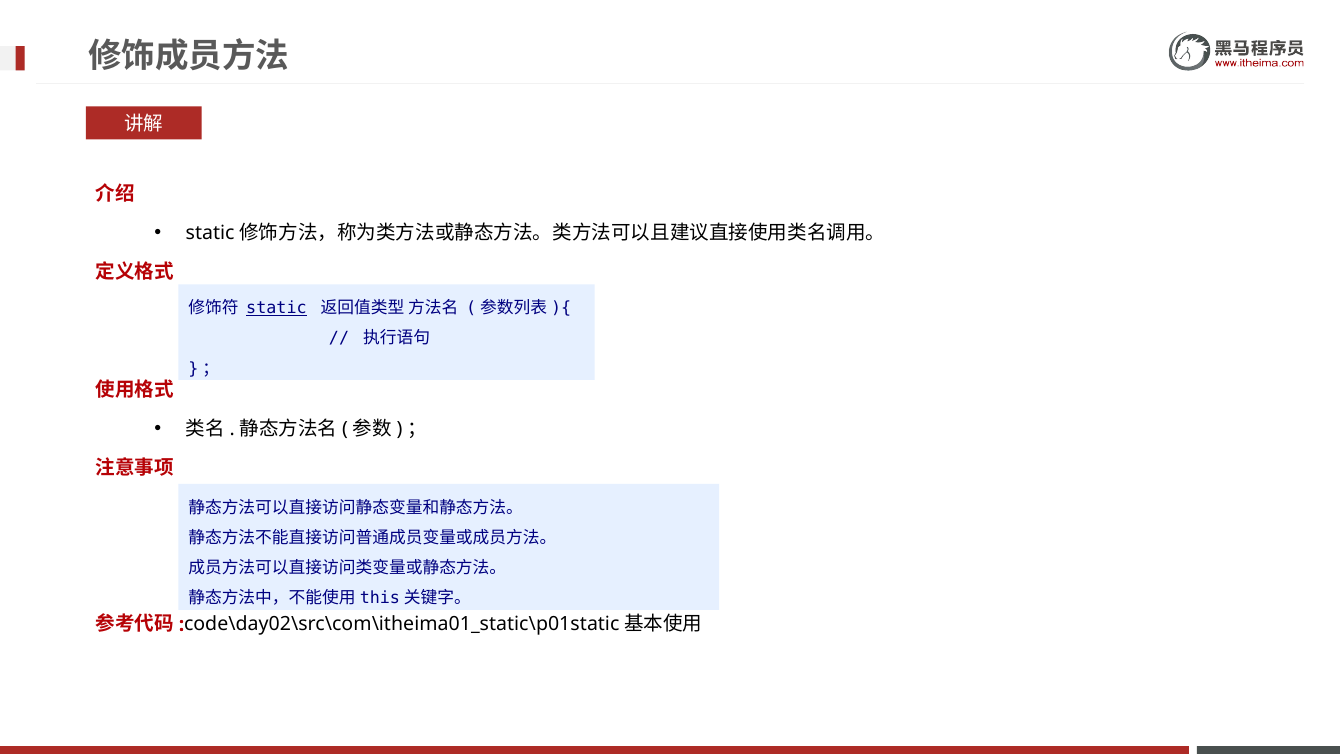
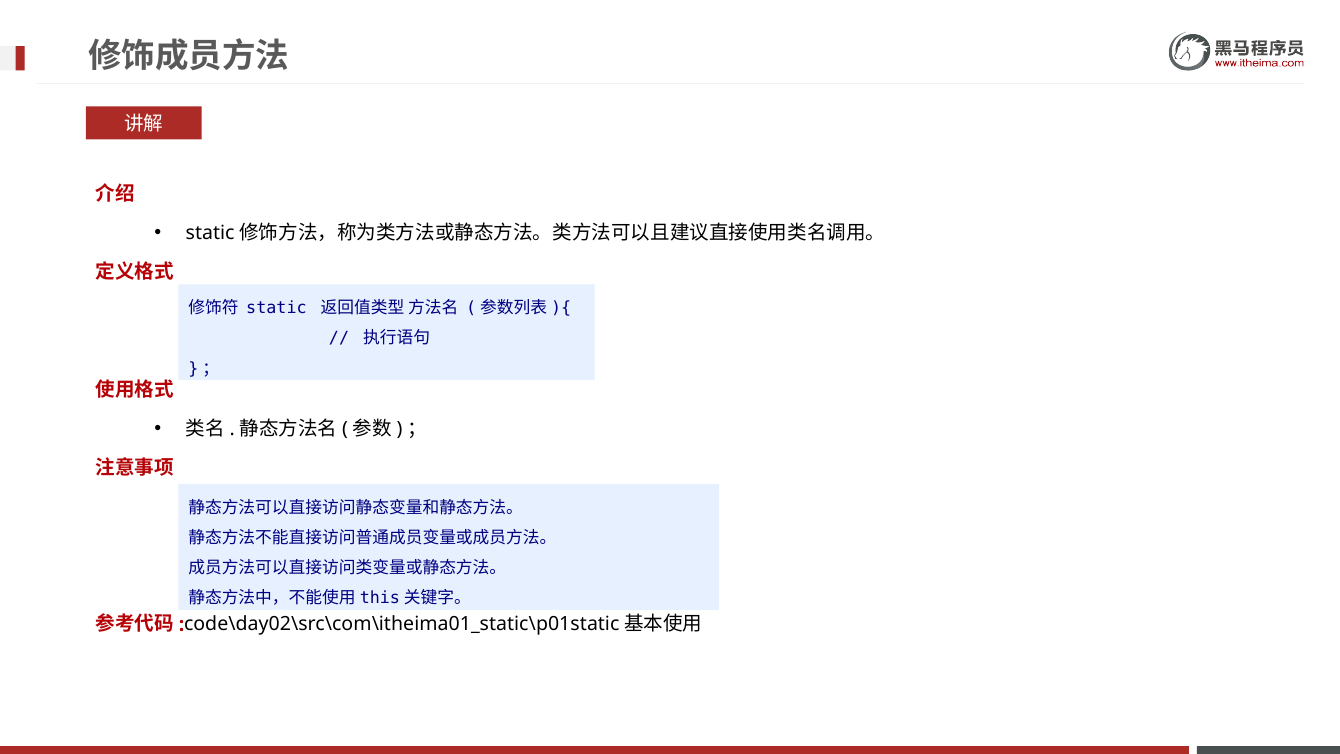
static underline: present -> none (276, 308)
